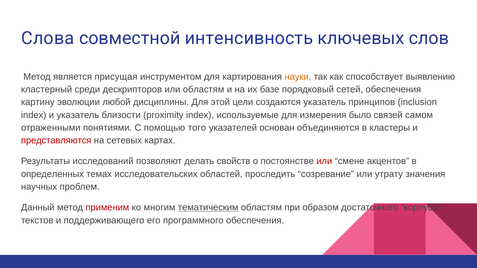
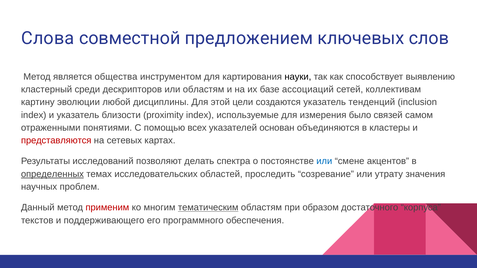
интенсивность: интенсивность -> предложением (249, 38)
присущая: присущая -> общества (116, 77)
науки colour: orange -> black (298, 77)
порядковый: порядковый -> ассоциаций (308, 90)
сетей обеспечения: обеспечения -> коллективам (393, 90)
принципов: принципов -> тенденций (372, 102)
того: того -> всех (197, 128)
свойств: свойств -> спектра (234, 161)
или colour: red -> blue (324, 161)
определенных underline: none -> present (52, 174)
